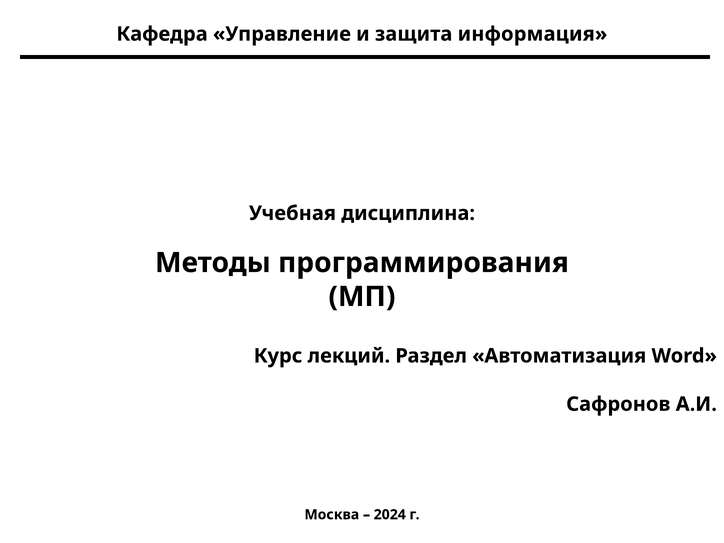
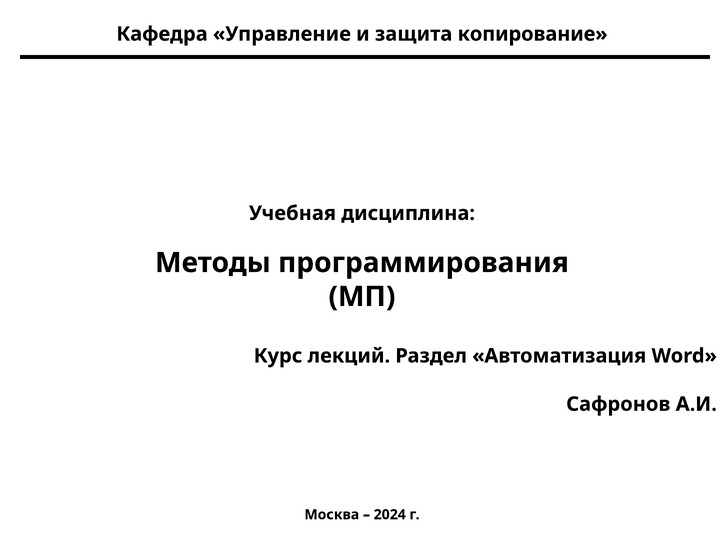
информация: информация -> копирование (533, 34)
